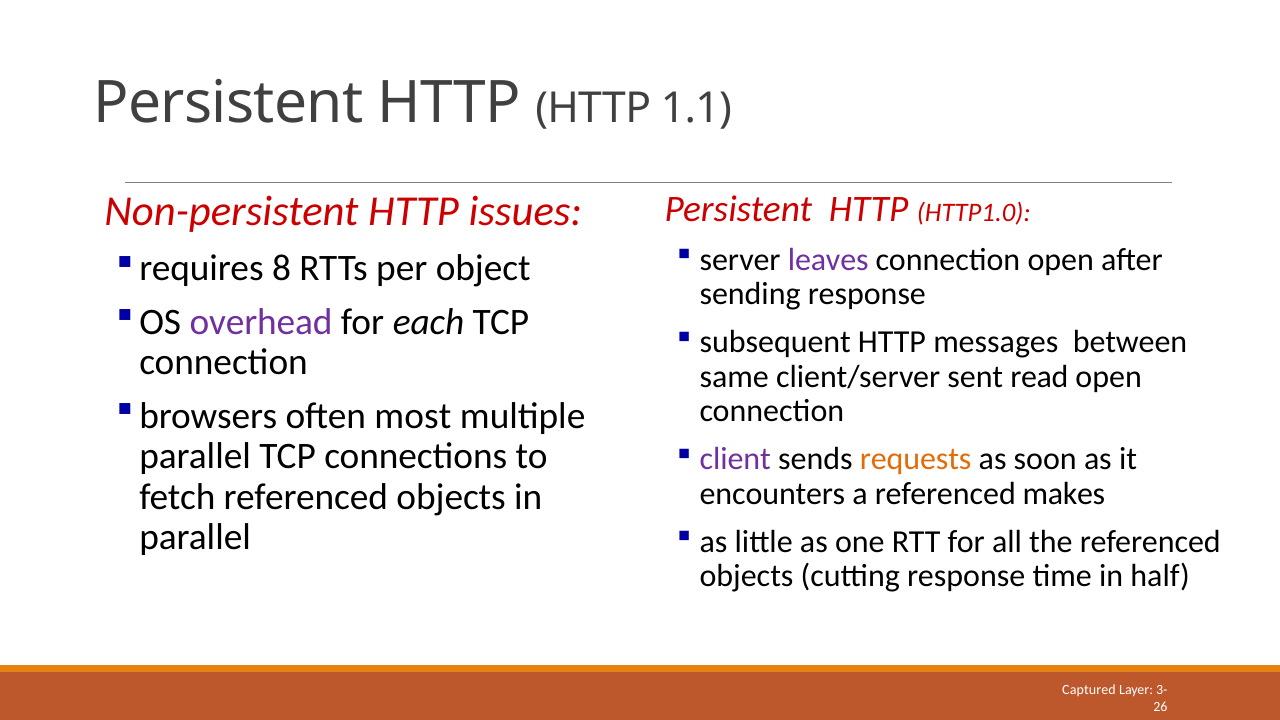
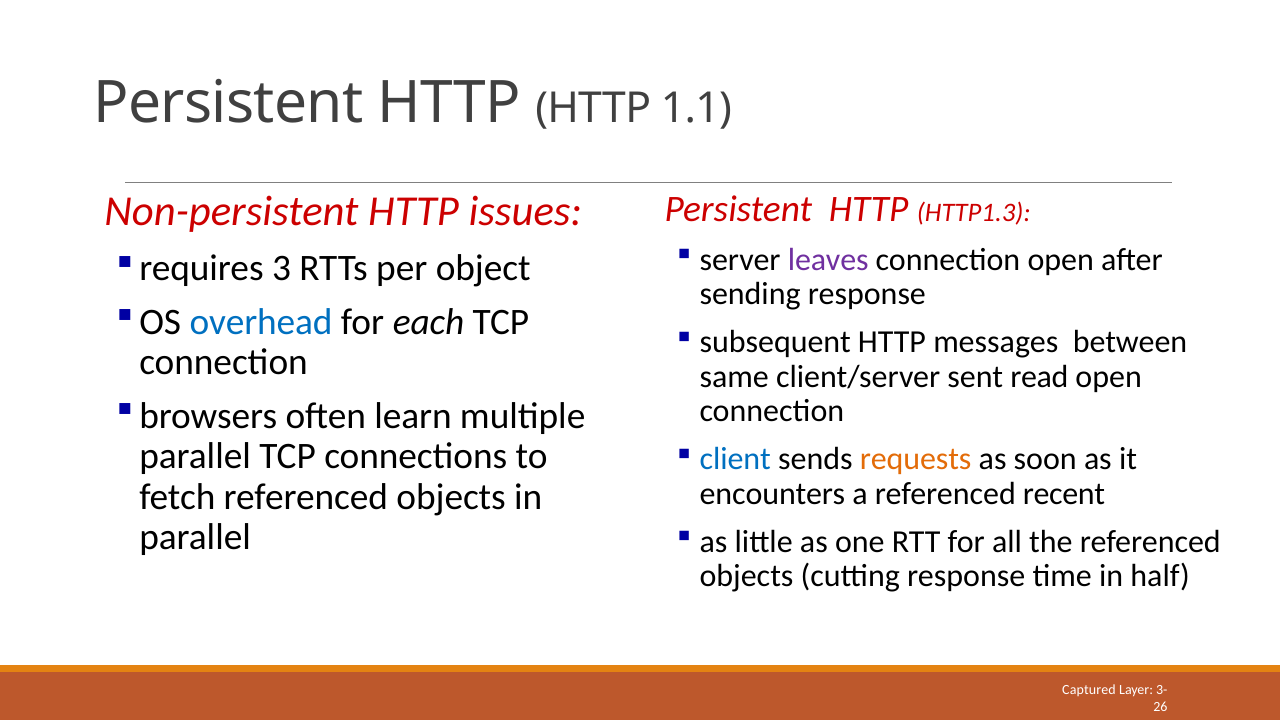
HTTP1.0: HTTP1.0 -> HTTP1.3 (974, 212)
8: 8 -> 3 (282, 268)
overhead colour: purple -> blue (261, 322)
most: most -> learn (413, 416)
client colour: purple -> blue (735, 459)
makes: makes -> recent (1064, 494)
